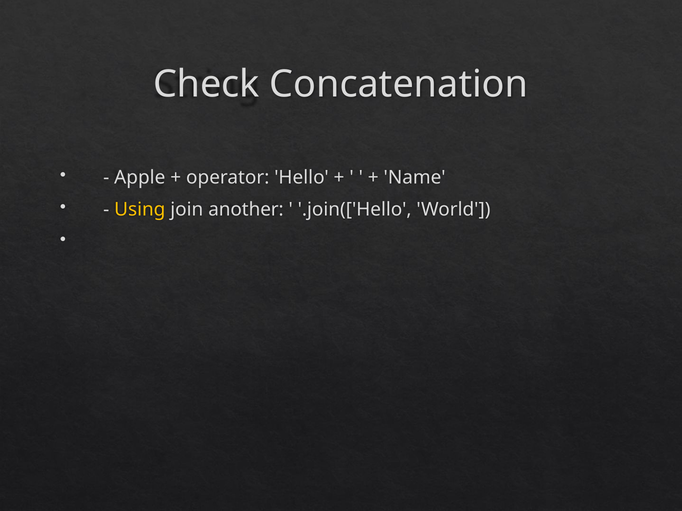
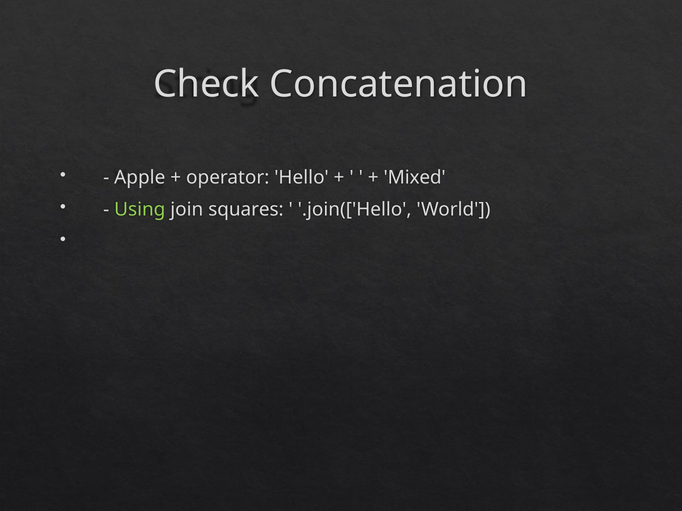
Name: Name -> Mixed (415, 178)
Using colour: yellow -> light green (140, 210)
another: another -> squares (246, 210)
